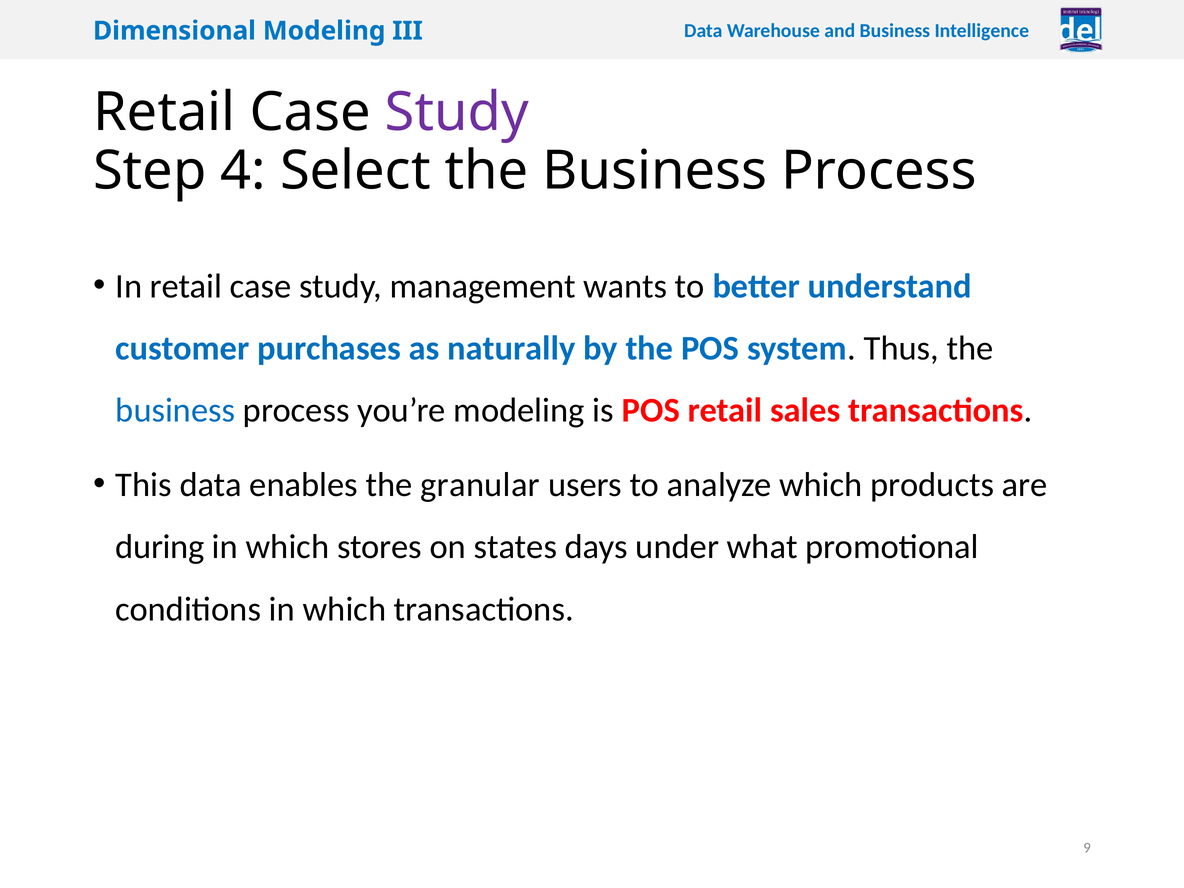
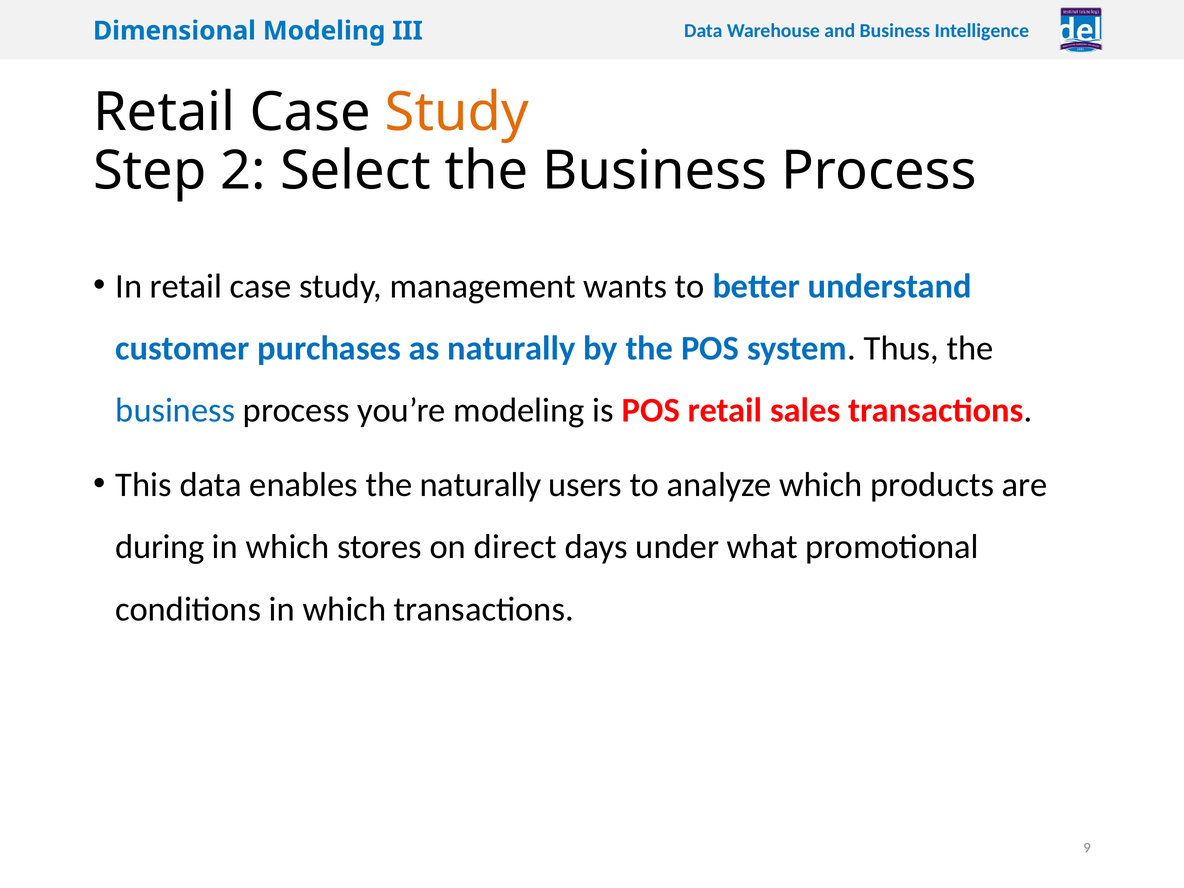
Study colour: purple -> orange (457, 112)
4: 4 -> 2 (243, 171)
the granular: granular -> naturally (480, 485)
states: states -> direct (515, 547)
